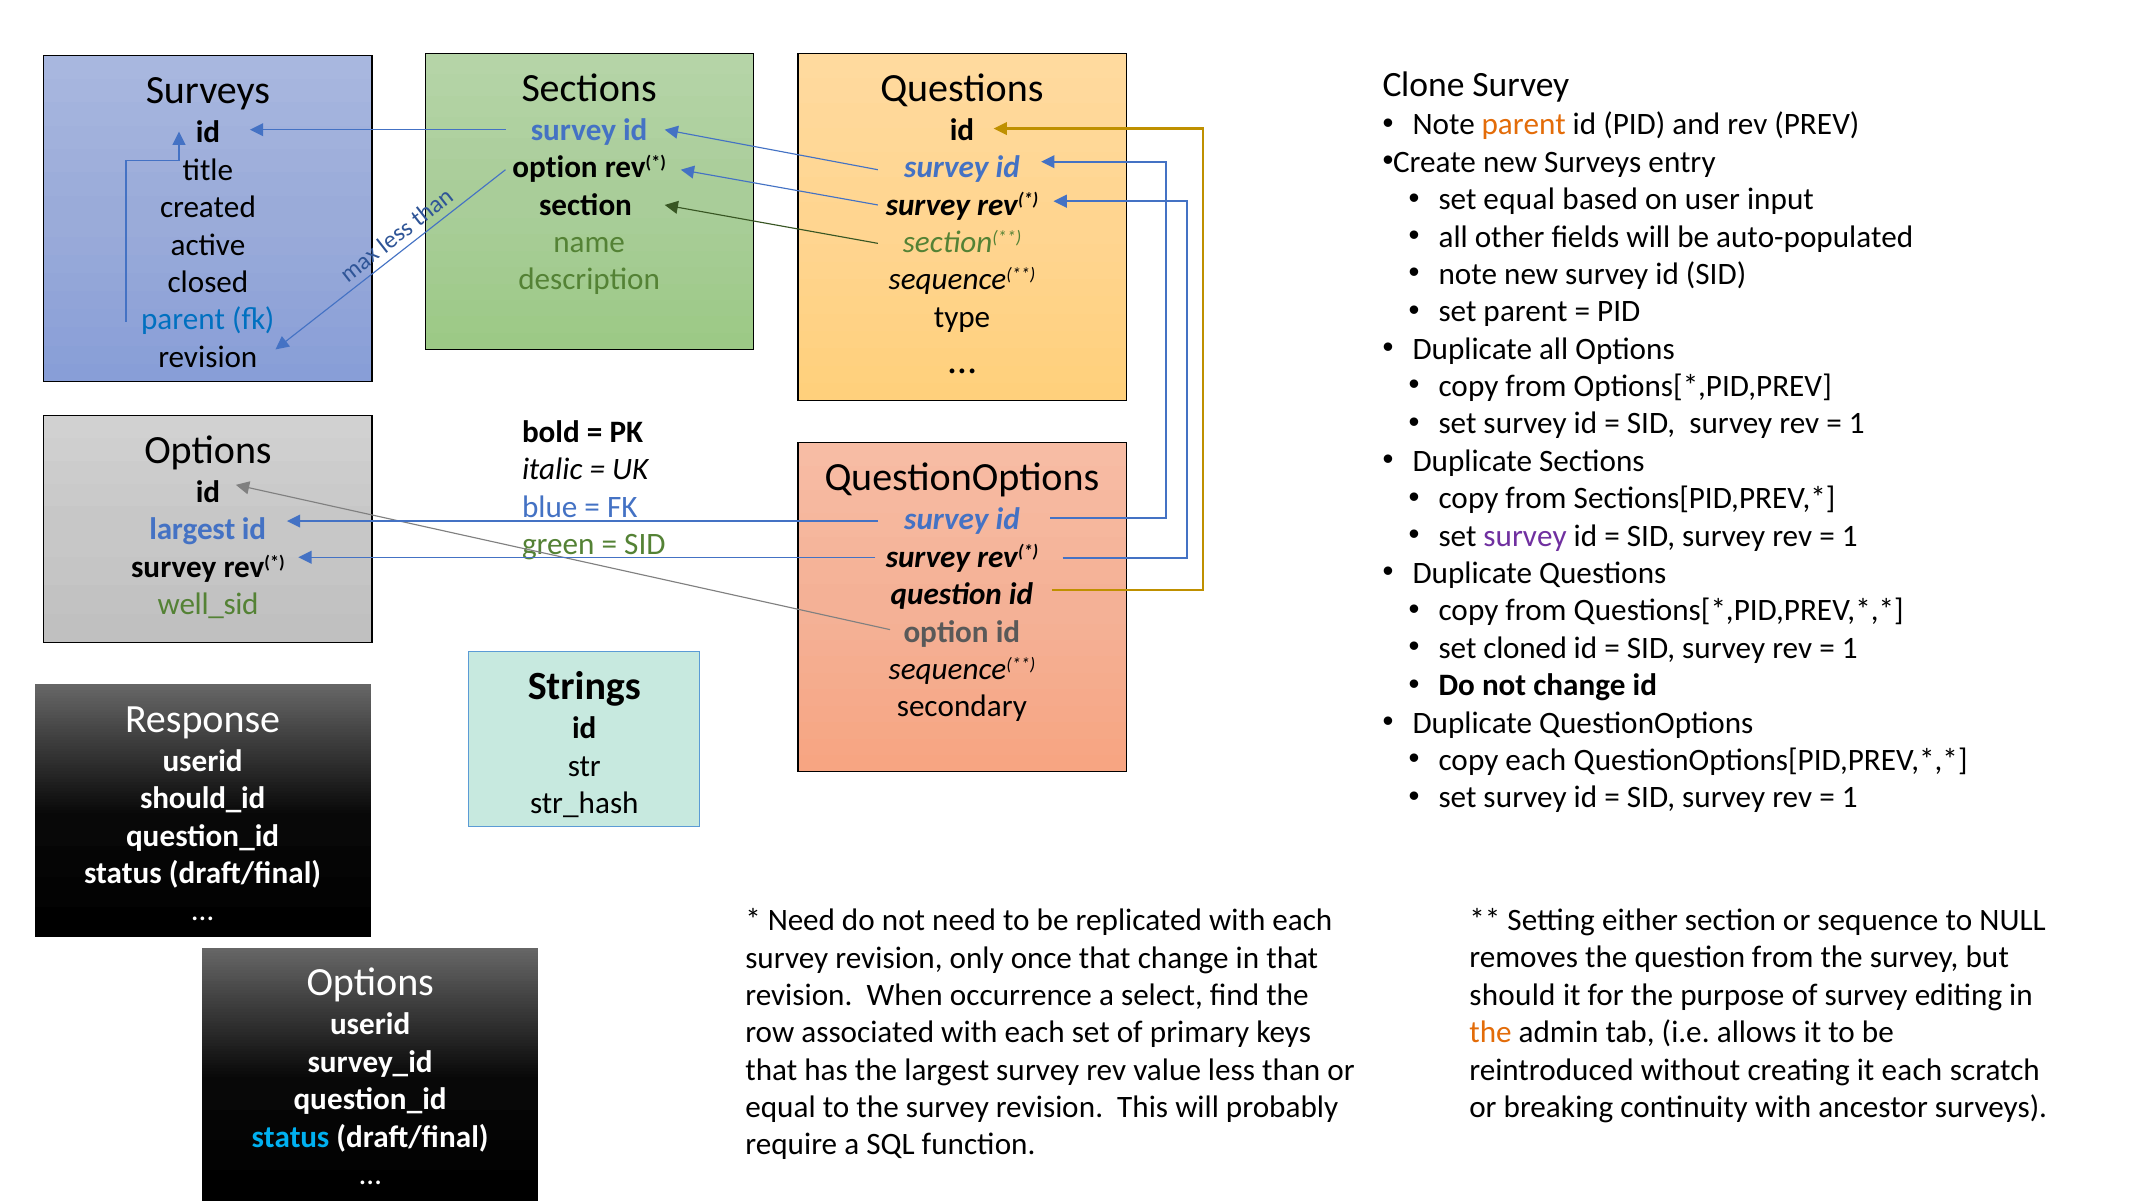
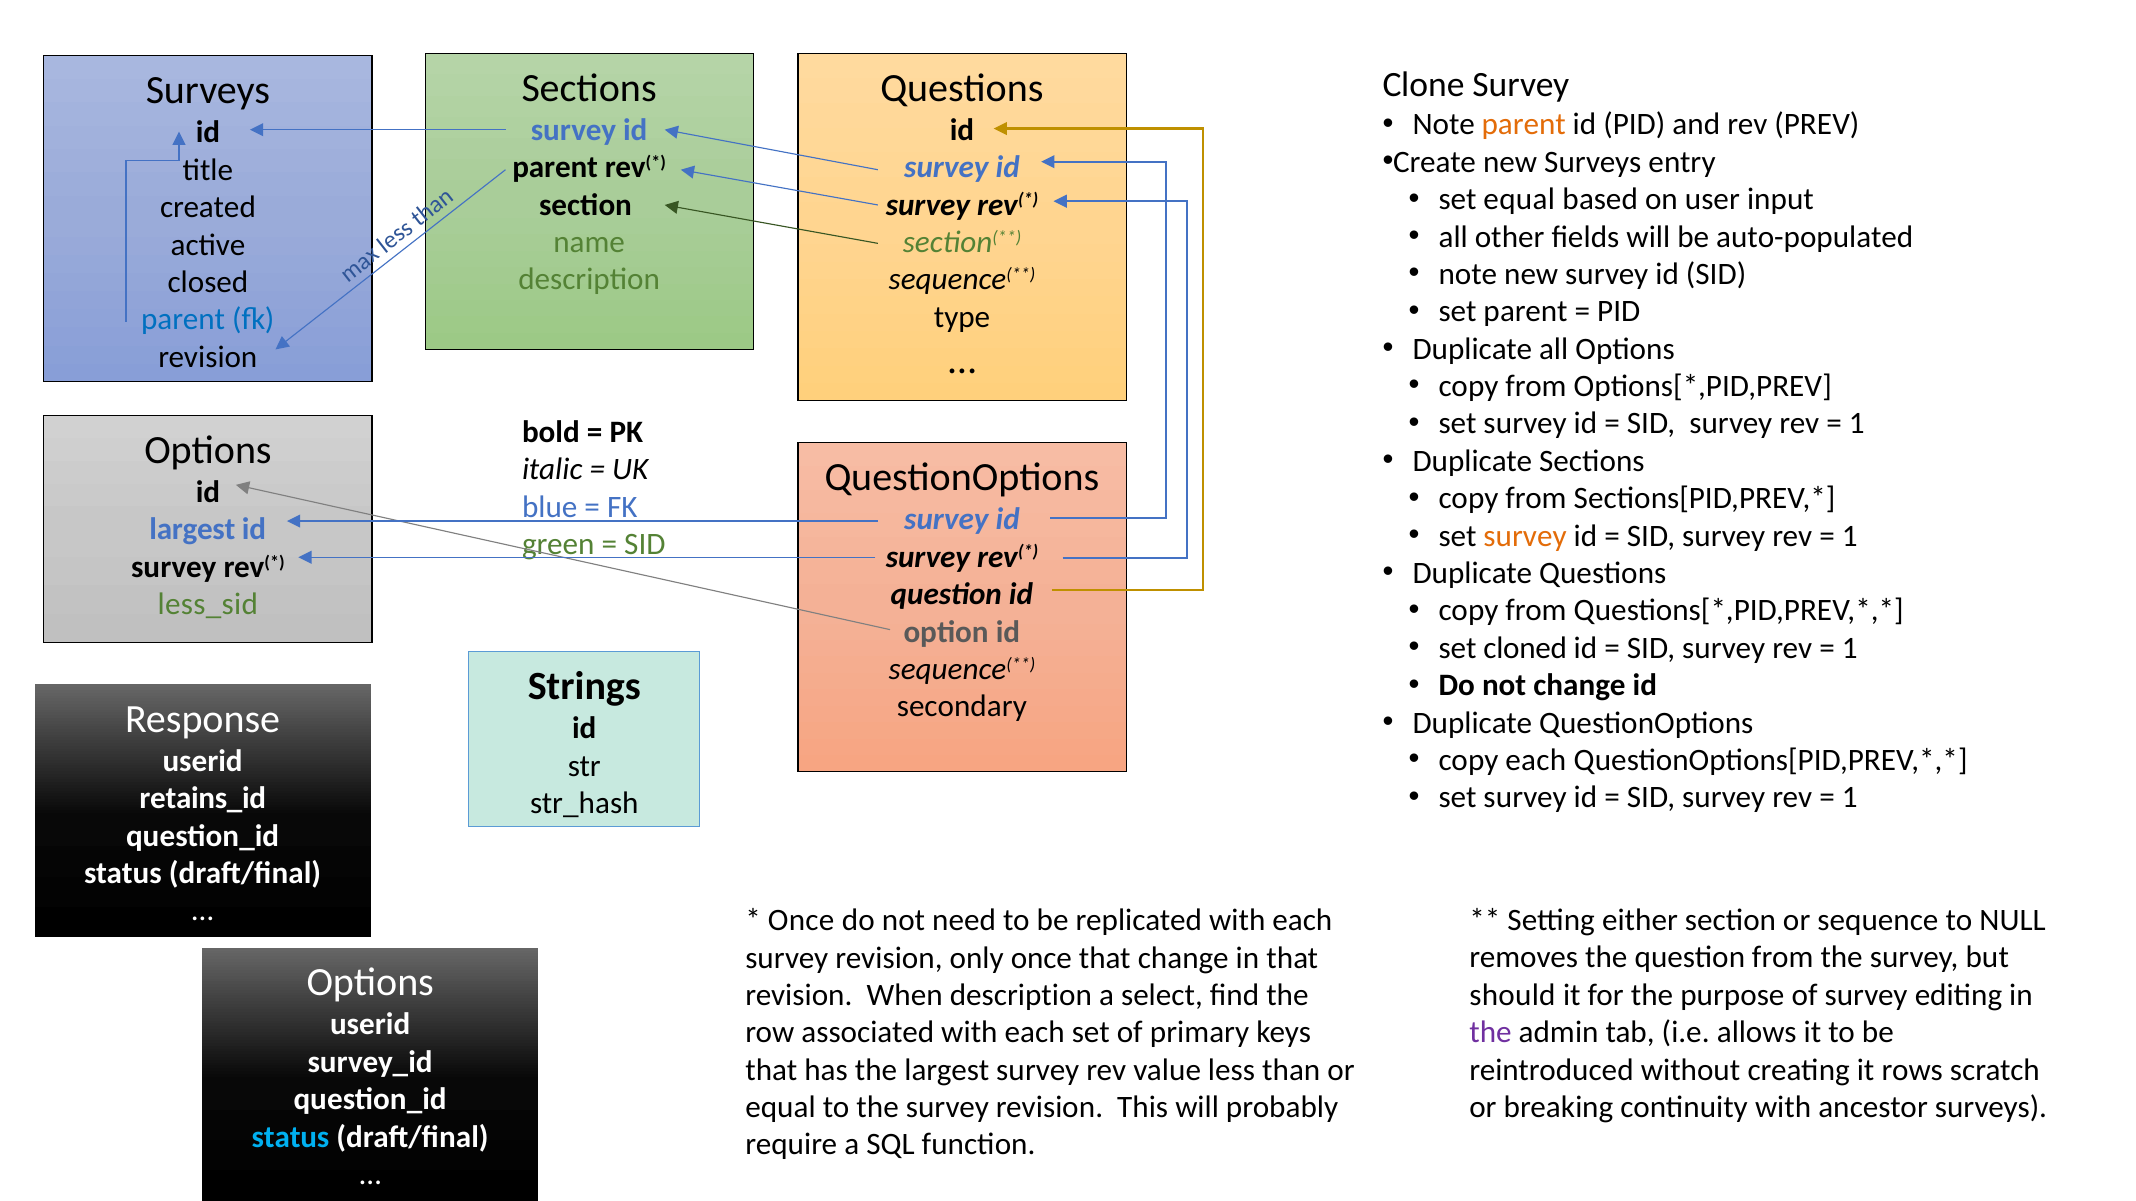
option: option -> parent (555, 167)
survey colour: purple -> orange (1525, 536)
well_sid: well_sid -> less_sid (208, 605)
should_id: should_id -> retains_id (203, 799)
Need: Need -> Once (801, 921)
When occurrence: occurrence -> description (1021, 996)
the colour: orange -> purple (1491, 1033)
it each: each -> rows (1912, 1070)
